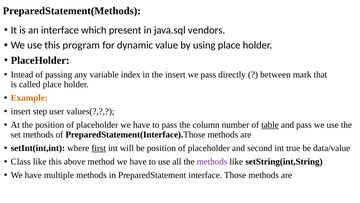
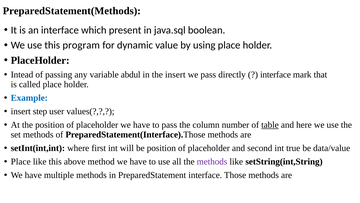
vendors: vendors -> boolean (207, 30)
index: index -> abdul (131, 74)
between: between -> interface (276, 74)
Example colour: orange -> blue (29, 98)
and pass: pass -> here (304, 125)
first underline: present -> none (99, 148)
Class: Class -> Place (21, 161)
